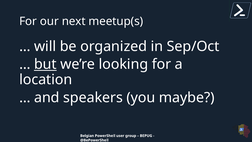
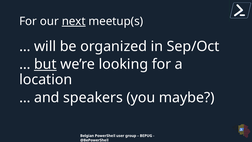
next underline: none -> present (74, 21)
